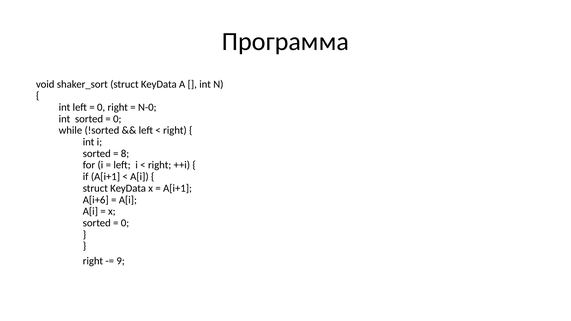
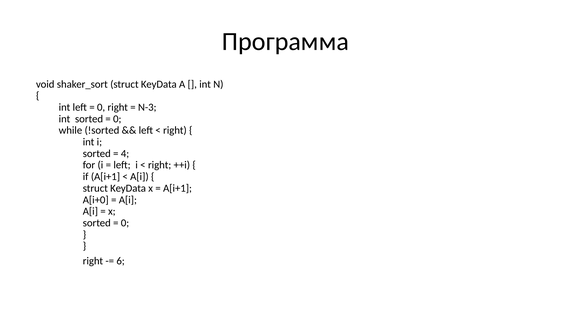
N-0: N-0 -> N-3 (147, 107)
8: 8 -> 4 (125, 154)
A[i+6: A[i+6 -> A[i+0 (96, 200)
9: 9 -> 6 (121, 261)
